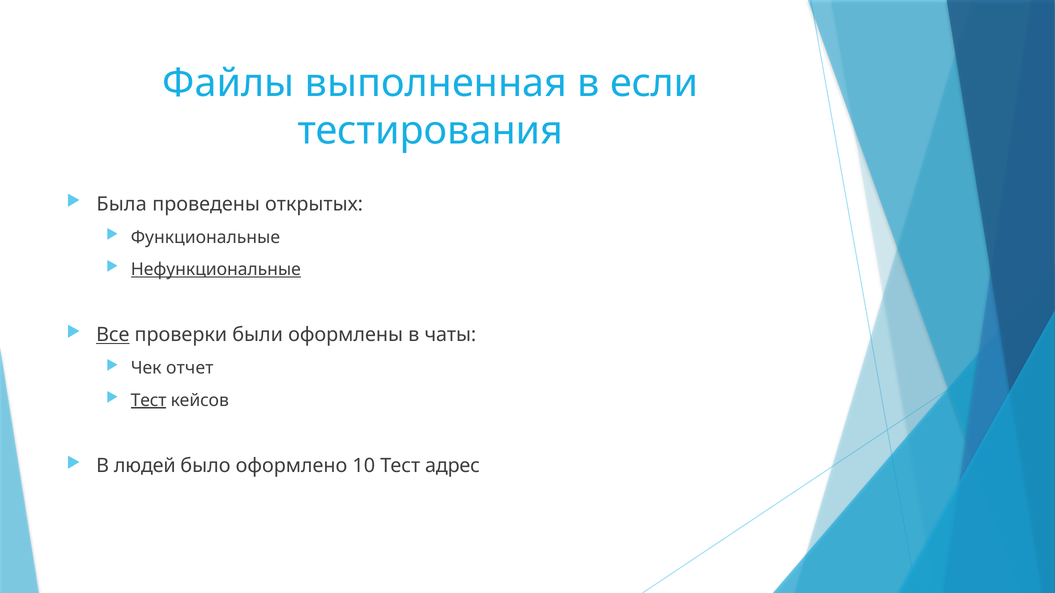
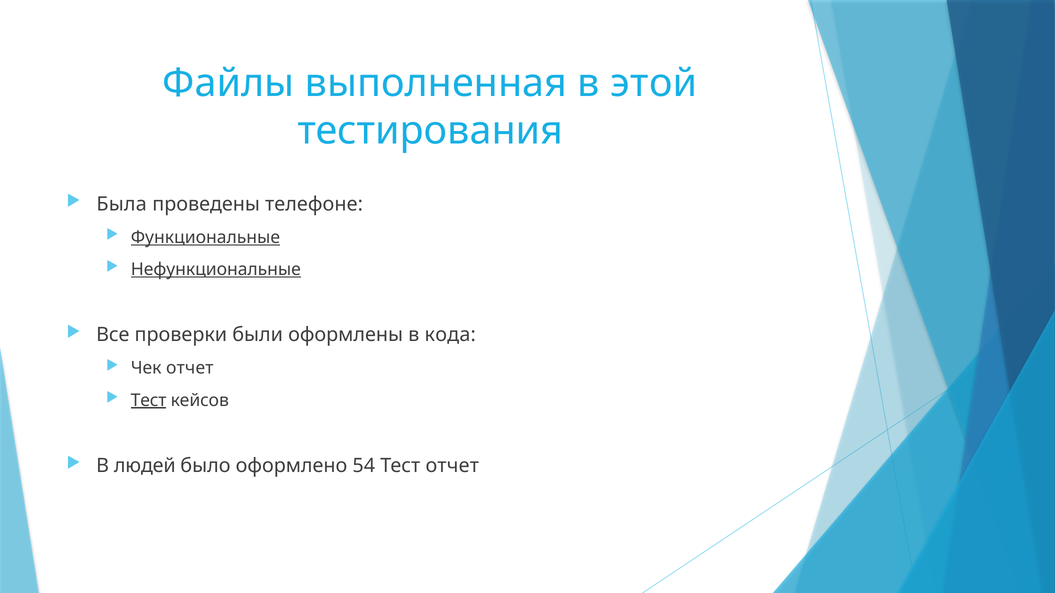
если: если -> этой (654, 83)
открытых: открытых -> телефоне (314, 204)
Функциональные underline: none -> present (205, 237)
Все underline: present -> none (113, 335)
чаты: чаты -> кода (450, 335)
10: 10 -> 54 (364, 466)
Тест адрес: адрес -> отчет (452, 466)
